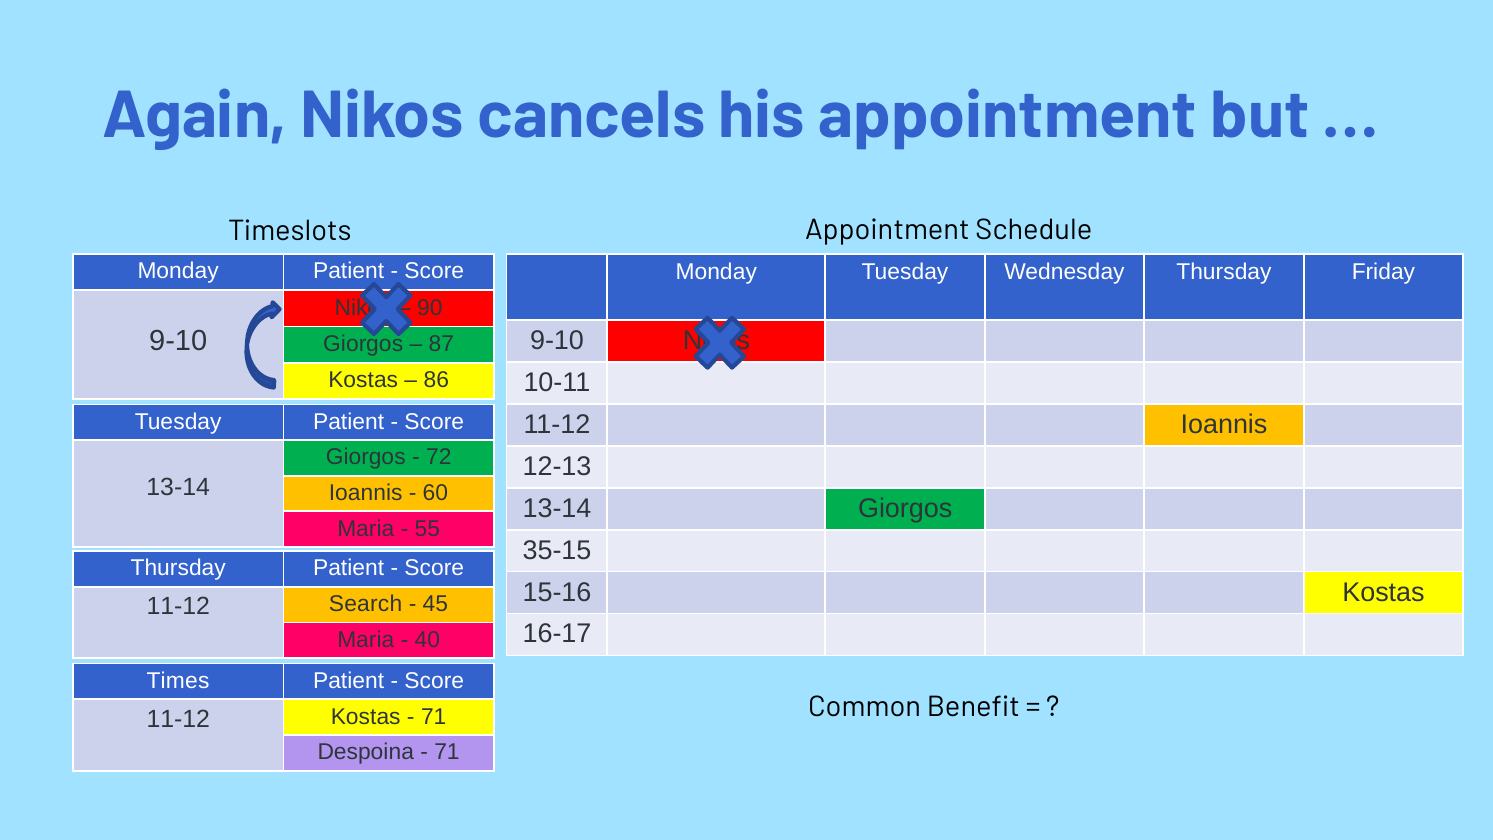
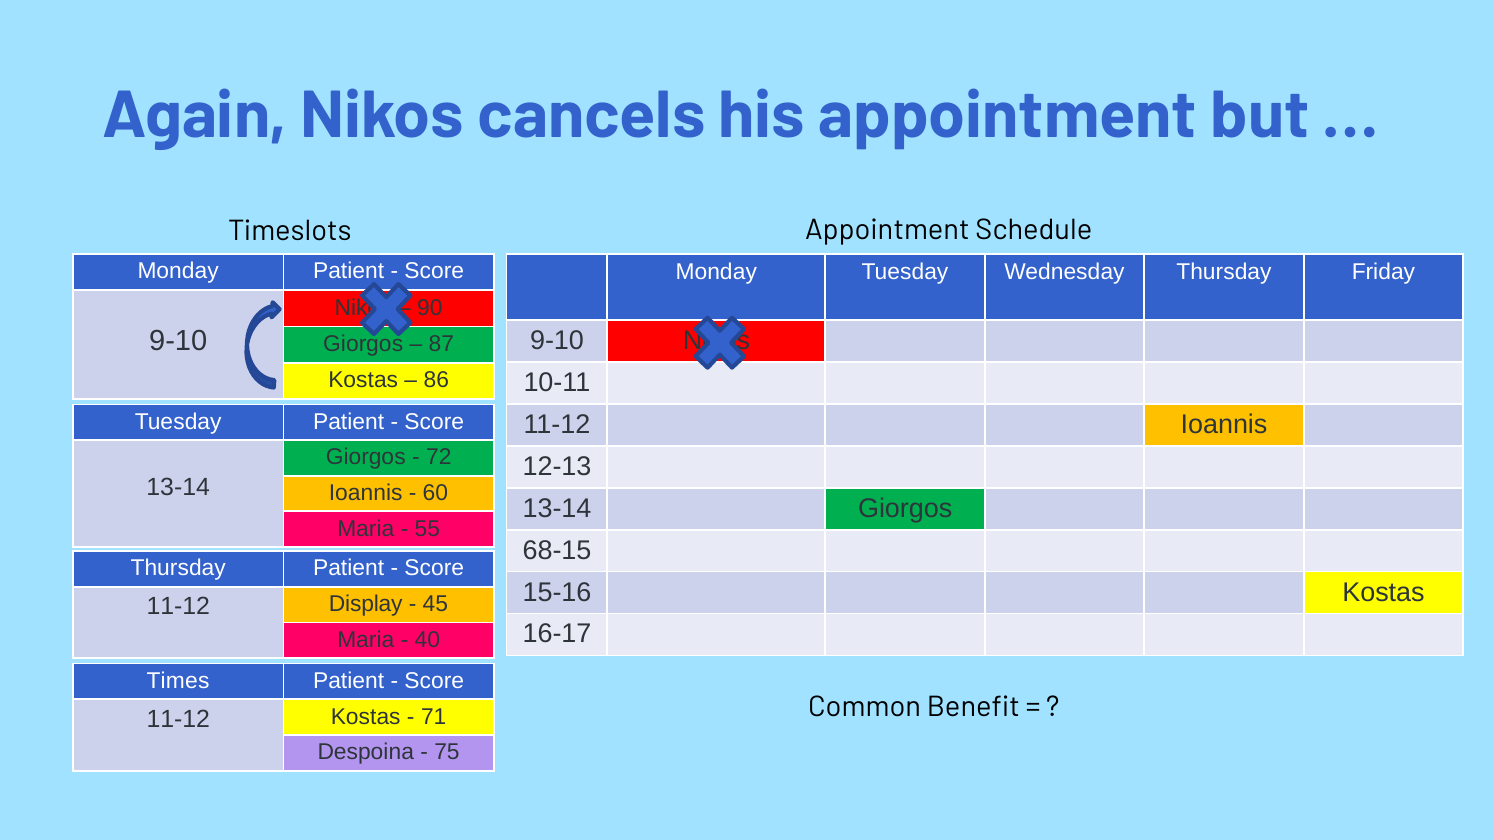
35-15: 35-15 -> 68-15 (557, 550)
Search: Search -> Display (366, 604)
71: 71 -> 75 (447, 752)
